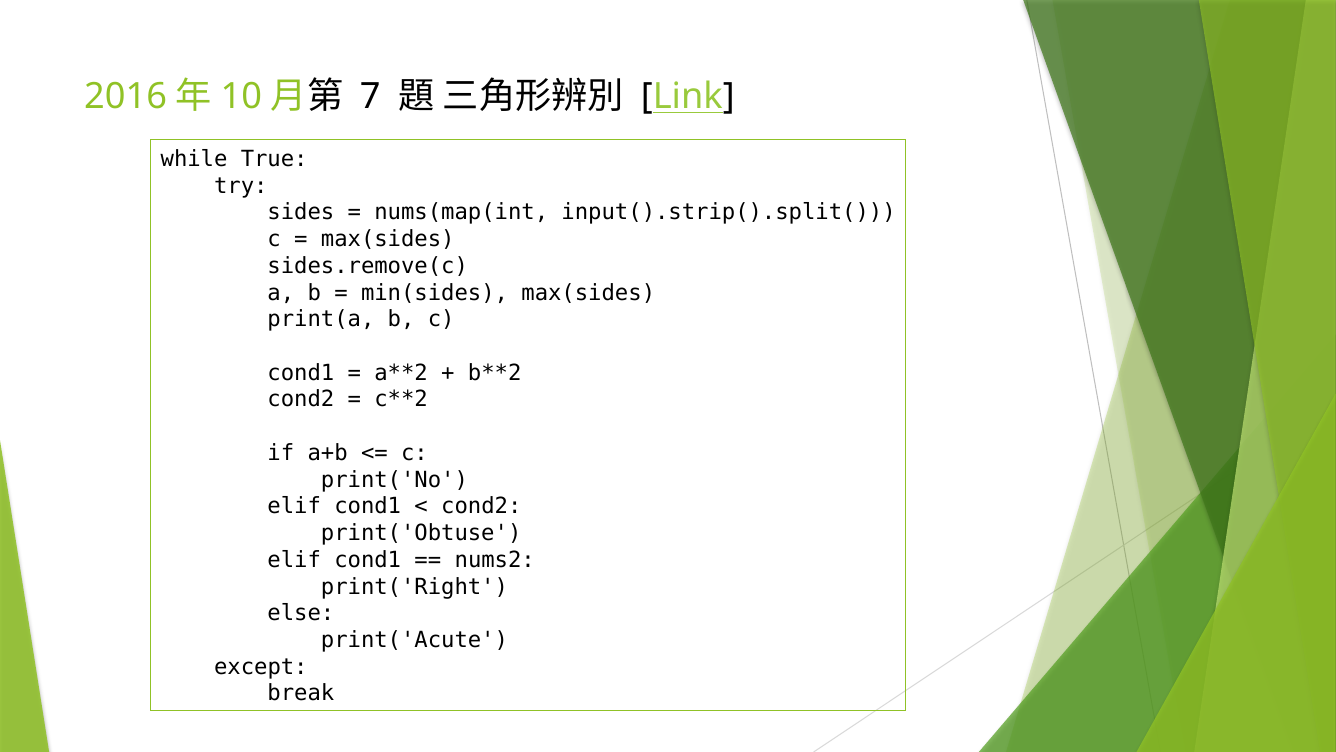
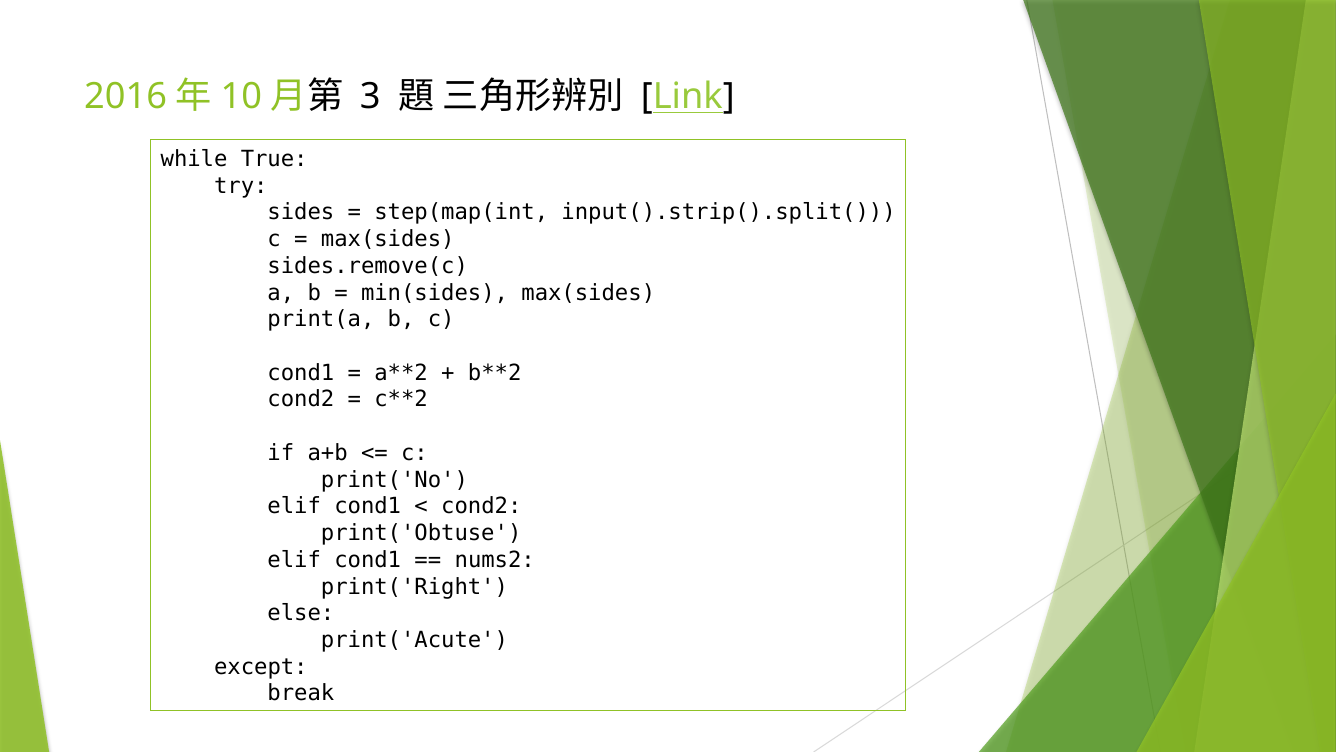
7: 7 -> 3 (370, 96)
nums(map(int: nums(map(int -> step(map(int (461, 212)
